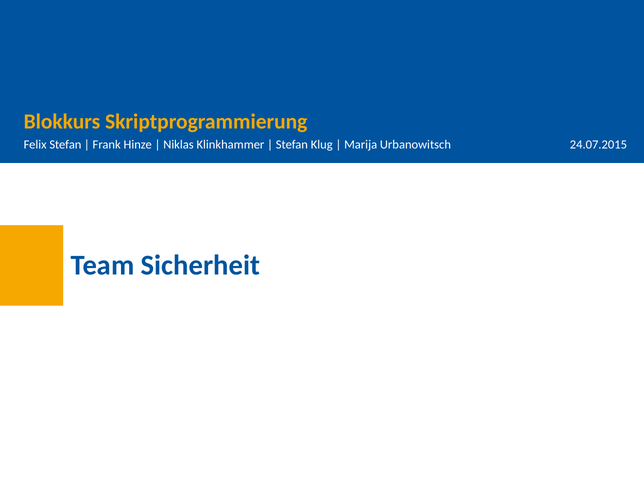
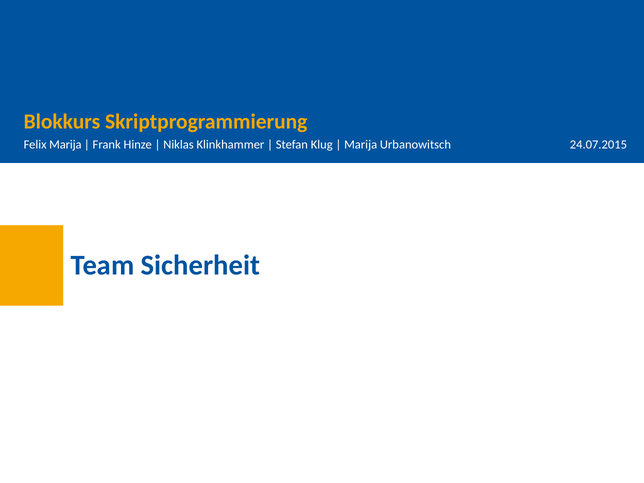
Felix Stefan: Stefan -> Marija (65, 145)
